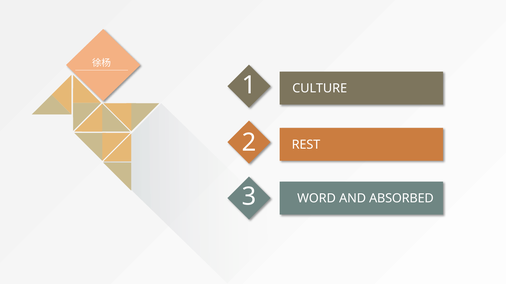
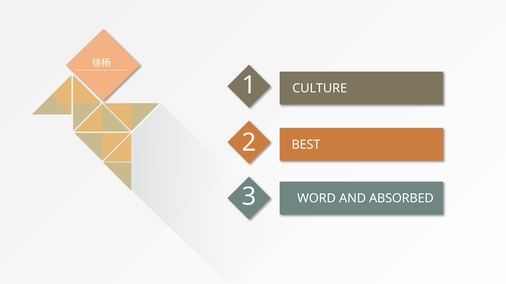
REST: REST -> BEST (306, 145)
